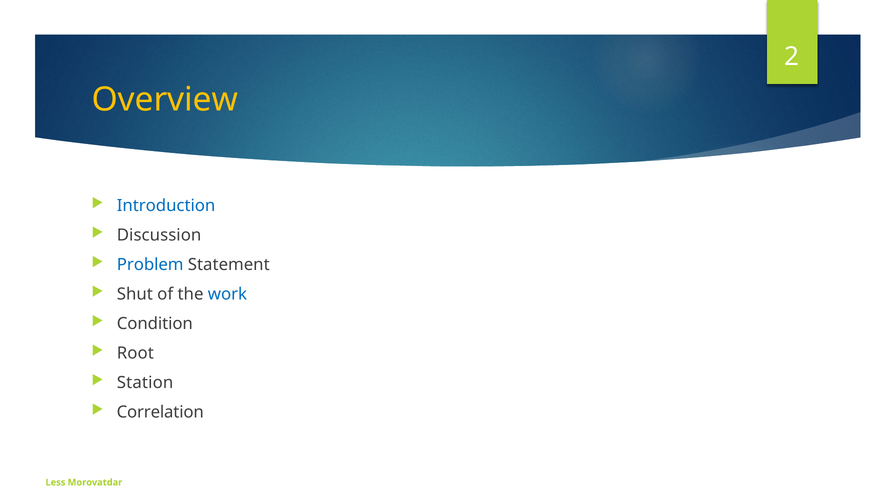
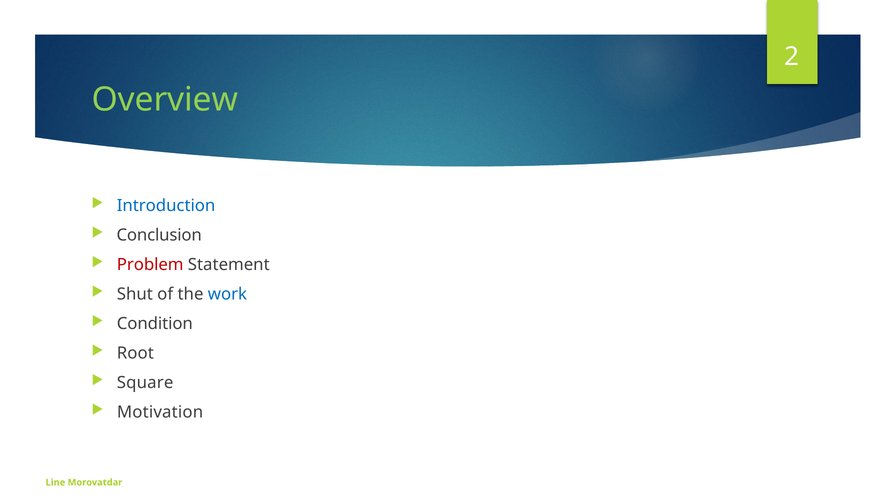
Overview colour: yellow -> light green (165, 100)
Discussion: Discussion -> Conclusion (159, 235)
Problem colour: blue -> red (150, 265)
Station: Station -> Square (145, 383)
Correlation: Correlation -> Motivation (160, 412)
Less: Less -> Line (55, 482)
